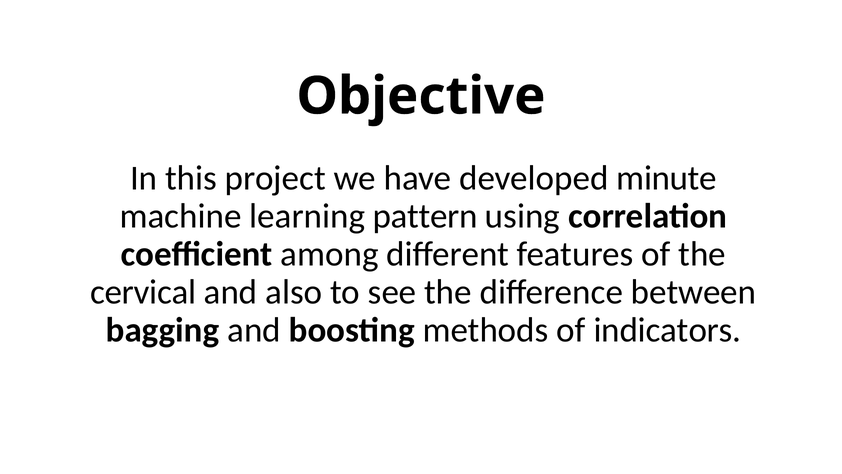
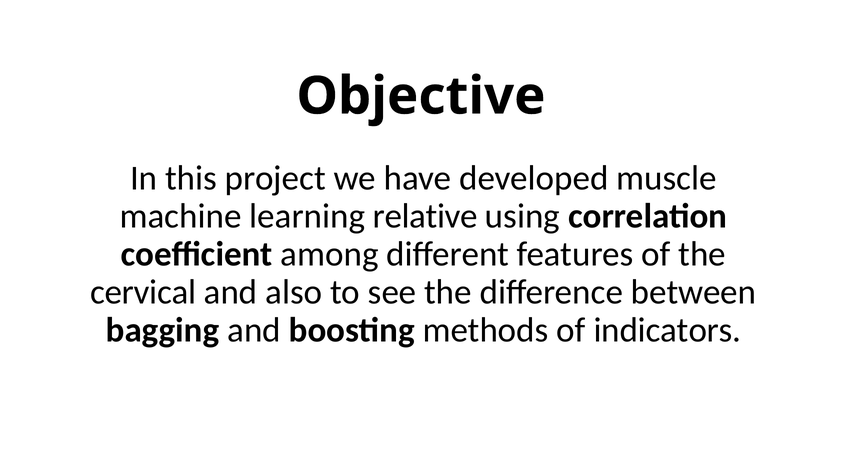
minute: minute -> muscle (666, 178)
pattern: pattern -> relative (425, 216)
